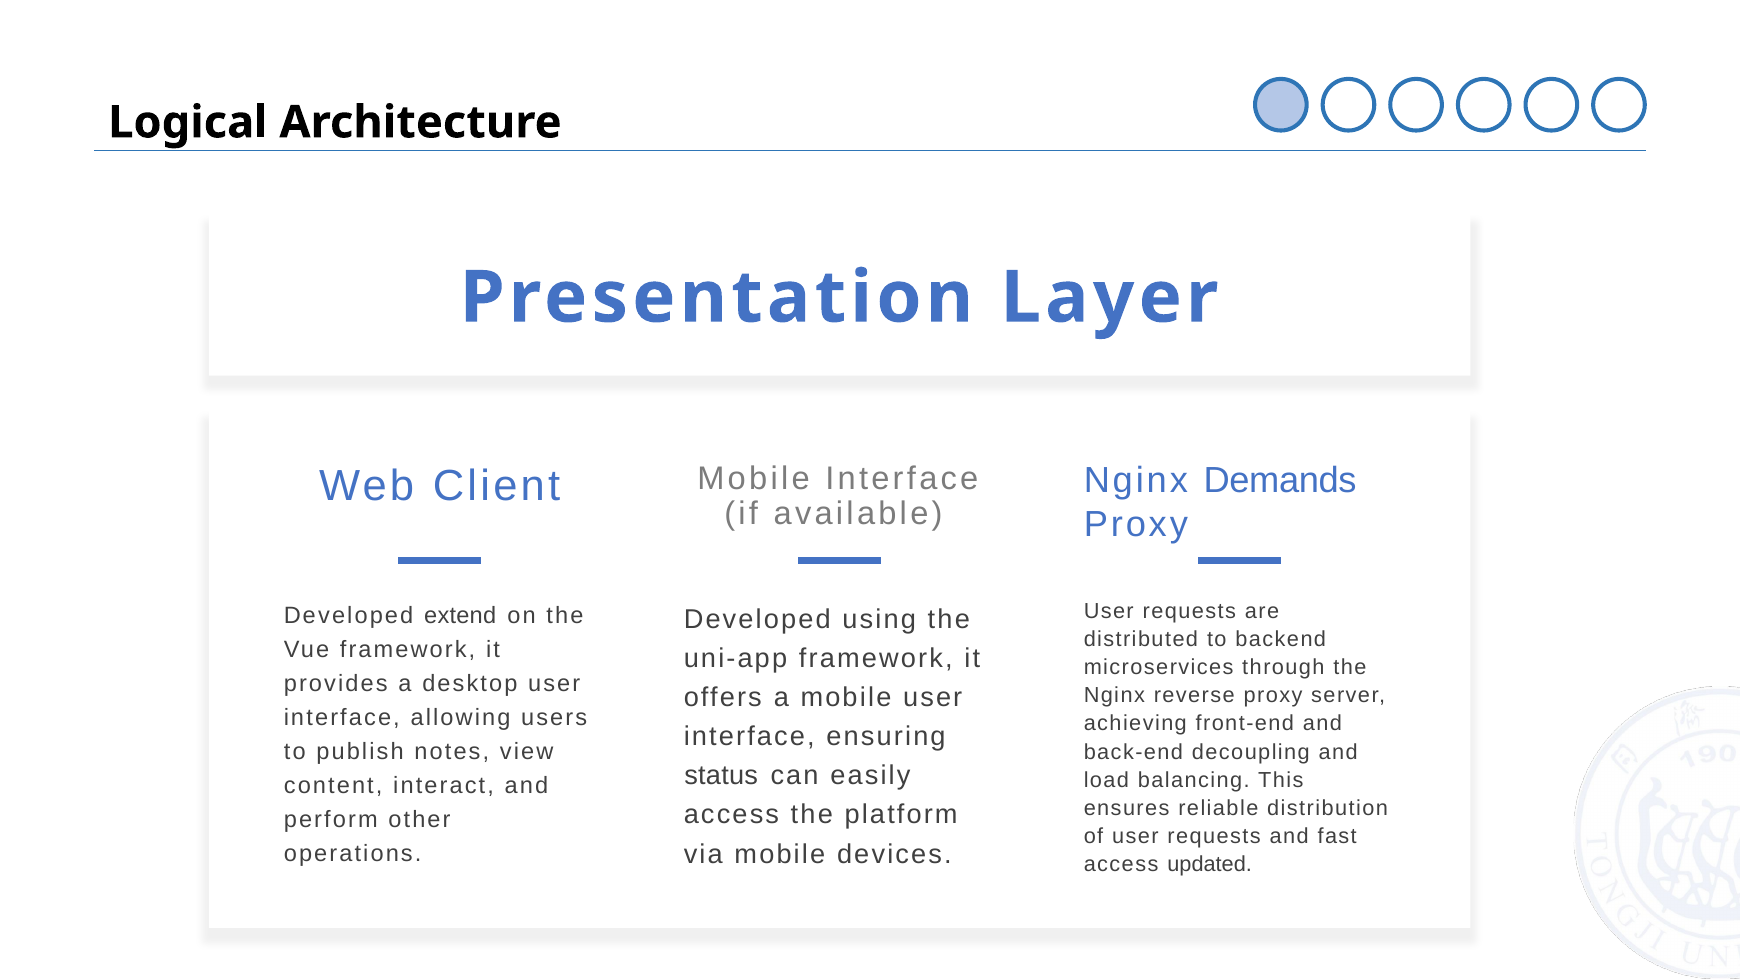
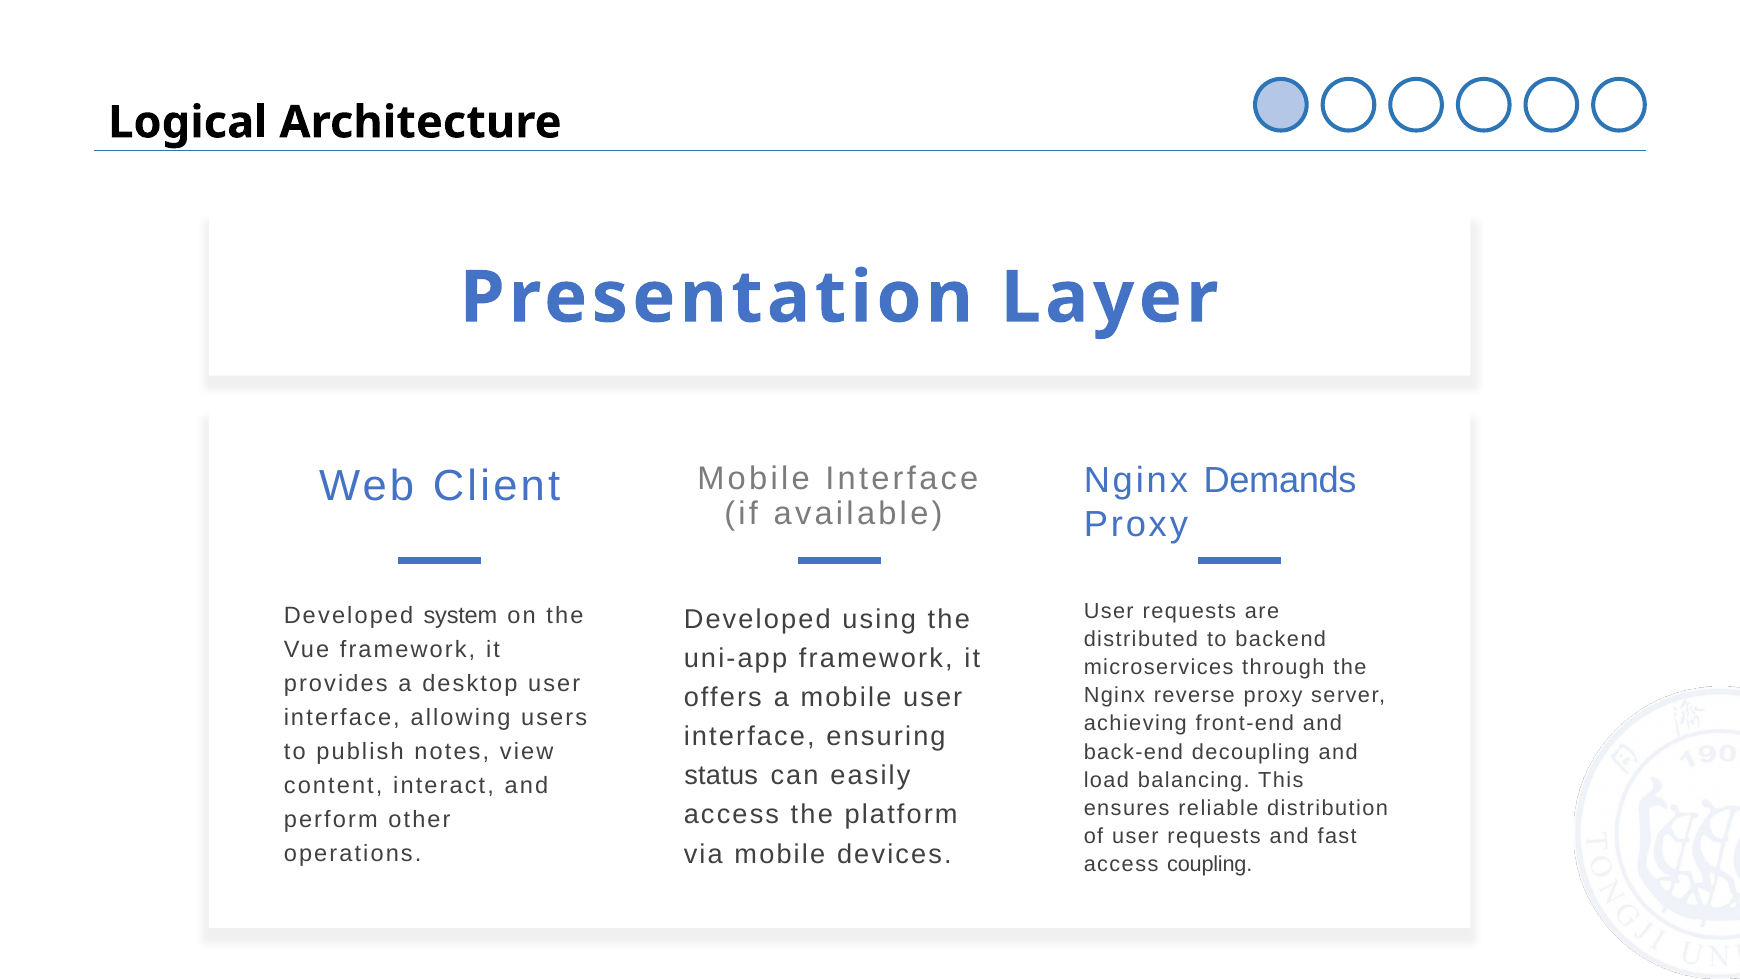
extend: extend -> system (460, 616)
updated: updated -> coupling (1210, 864)
